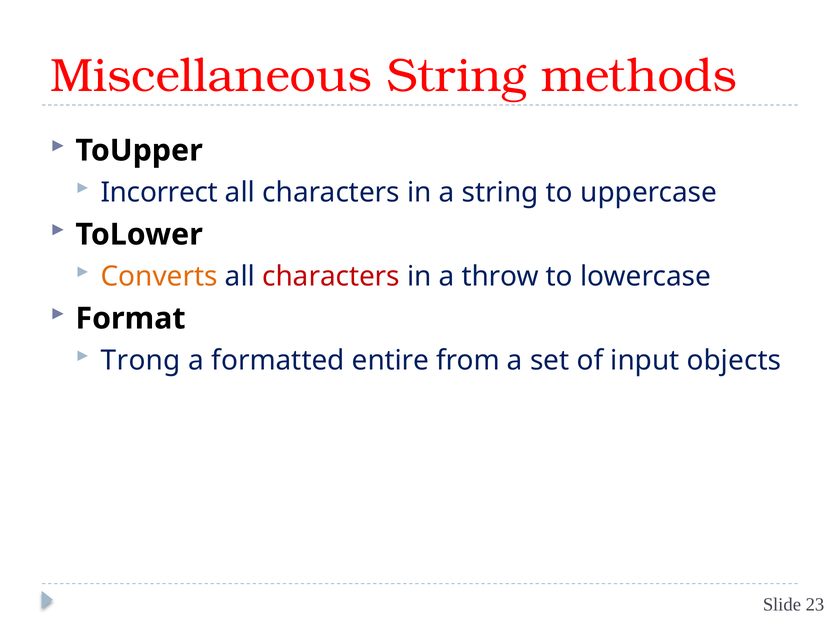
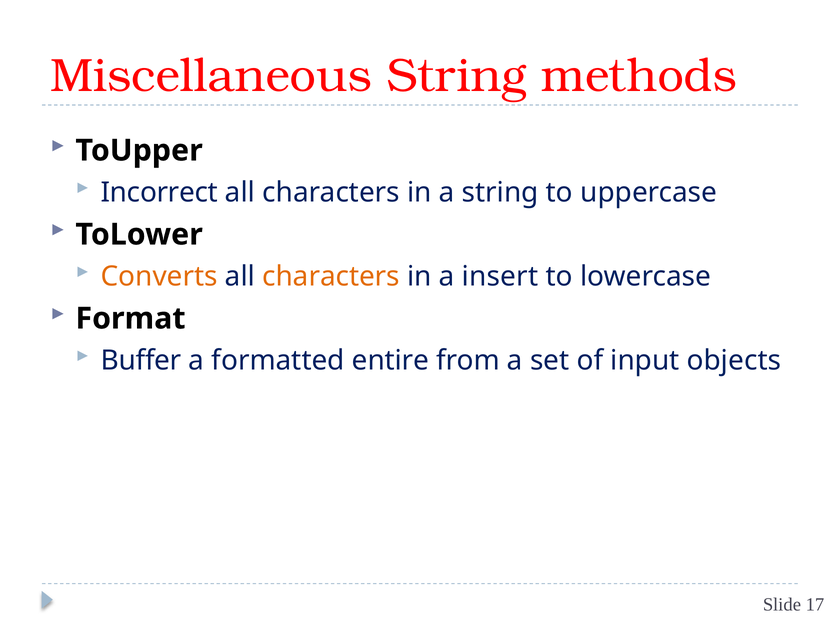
characters colour: red -> orange (331, 276)
throw: throw -> insert (500, 276)
Trong: Trong -> Buffer (141, 360)
23: 23 -> 17 (815, 605)
